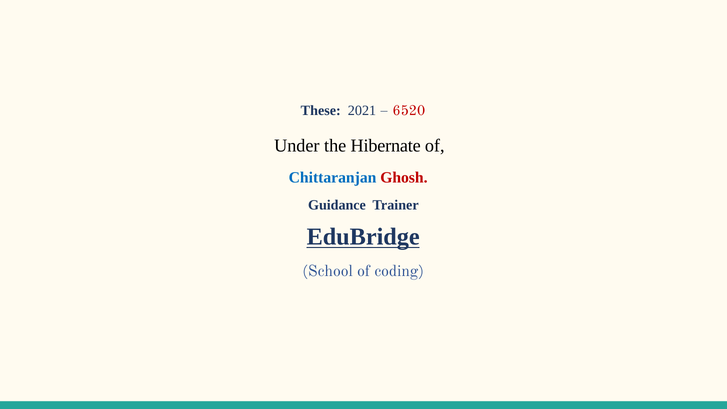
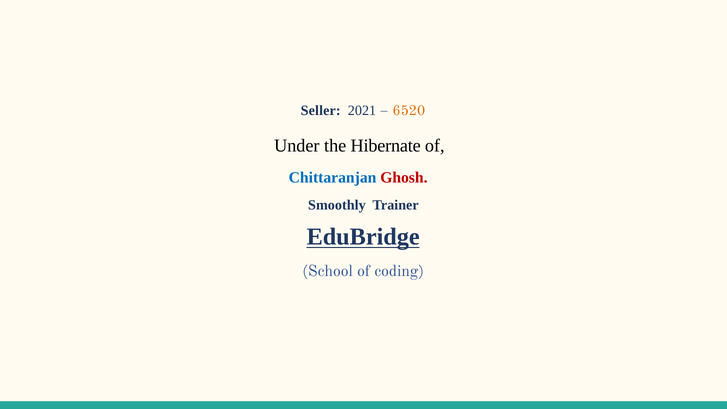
These: These -> Seller (321, 111)
6520 colour: red -> orange (409, 111)
Guidance: Guidance -> Smoothly (337, 205)
